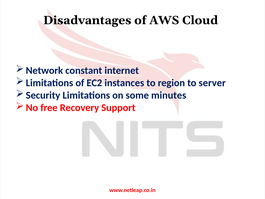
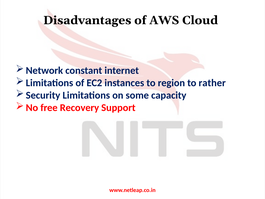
server: server -> rather (212, 83)
minutes: minutes -> capacity (169, 95)
